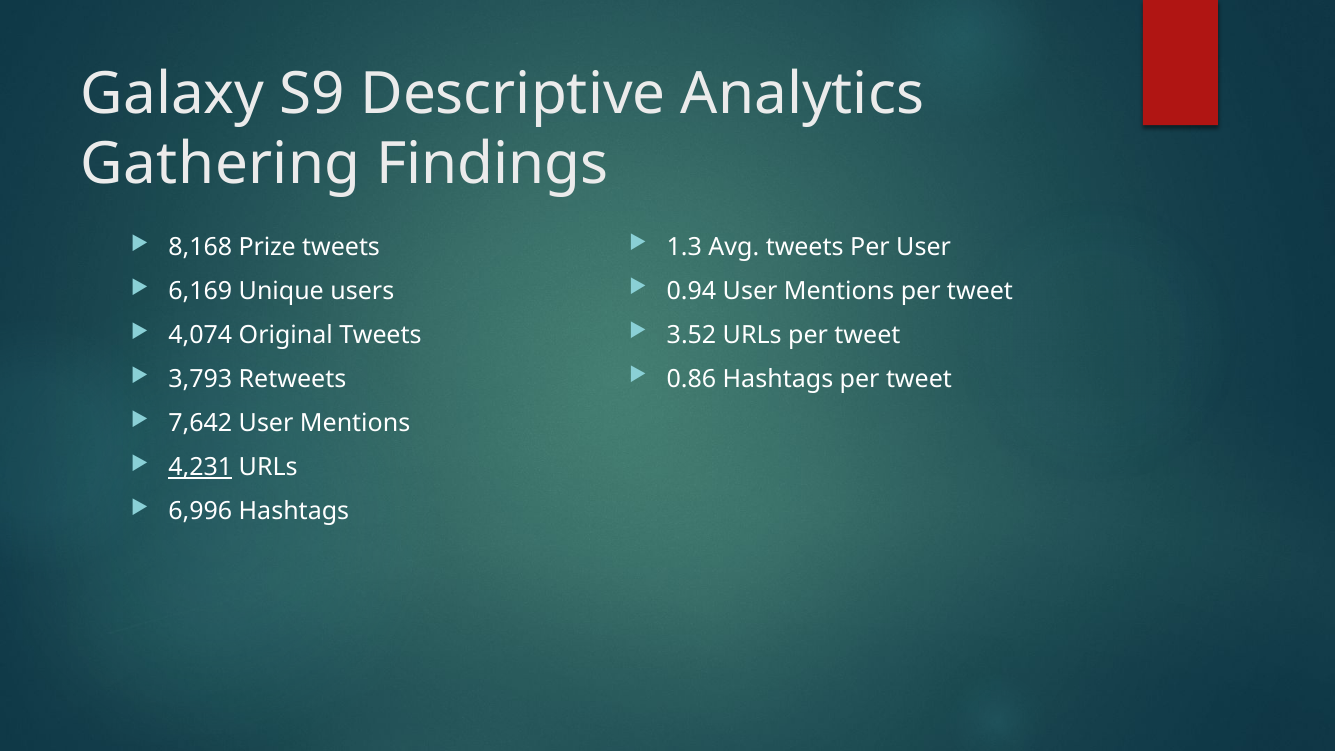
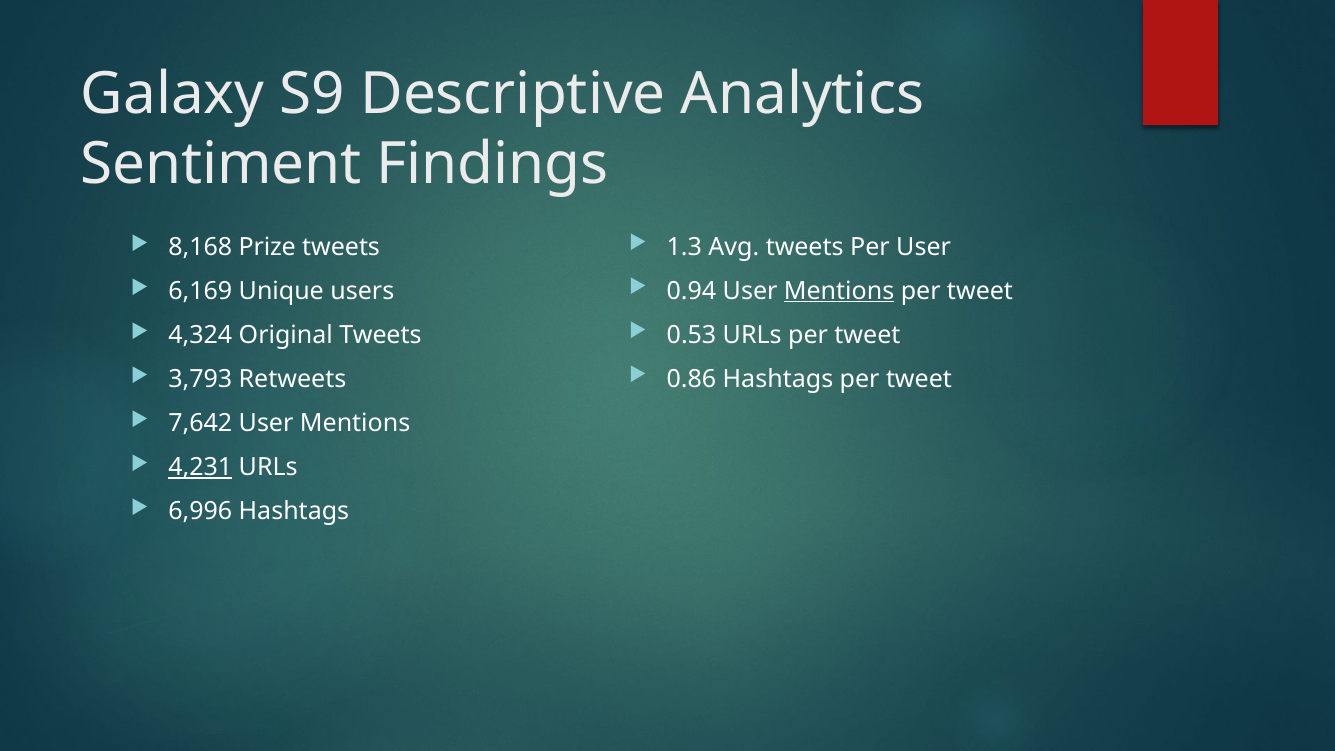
Gathering: Gathering -> Sentiment (221, 164)
Mentions underline: none -> present (839, 291)
3.52: 3.52 -> 0.53 (691, 335)
4,074: 4,074 -> 4,324 (200, 335)
